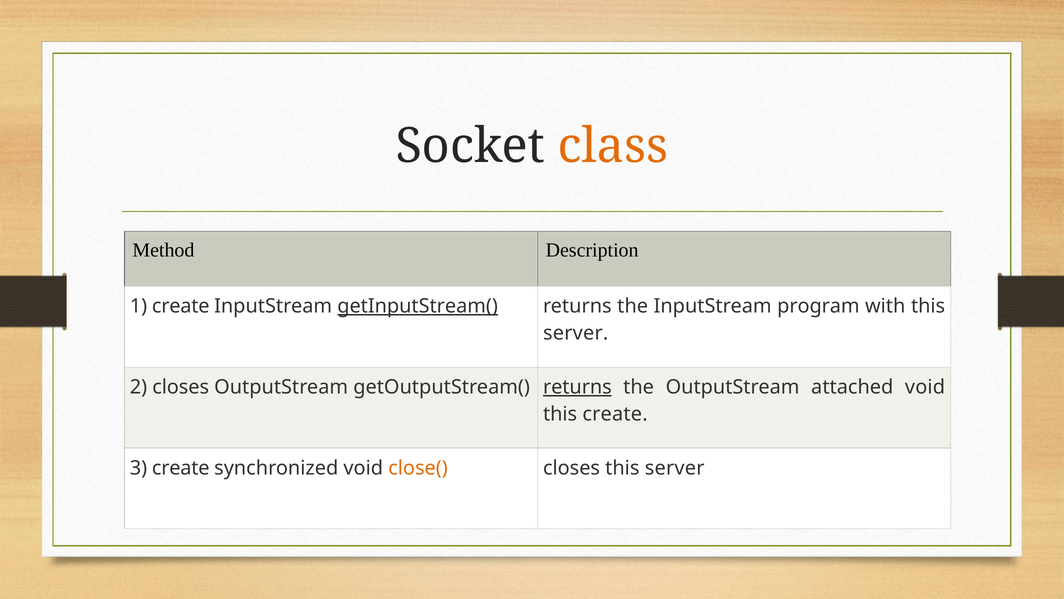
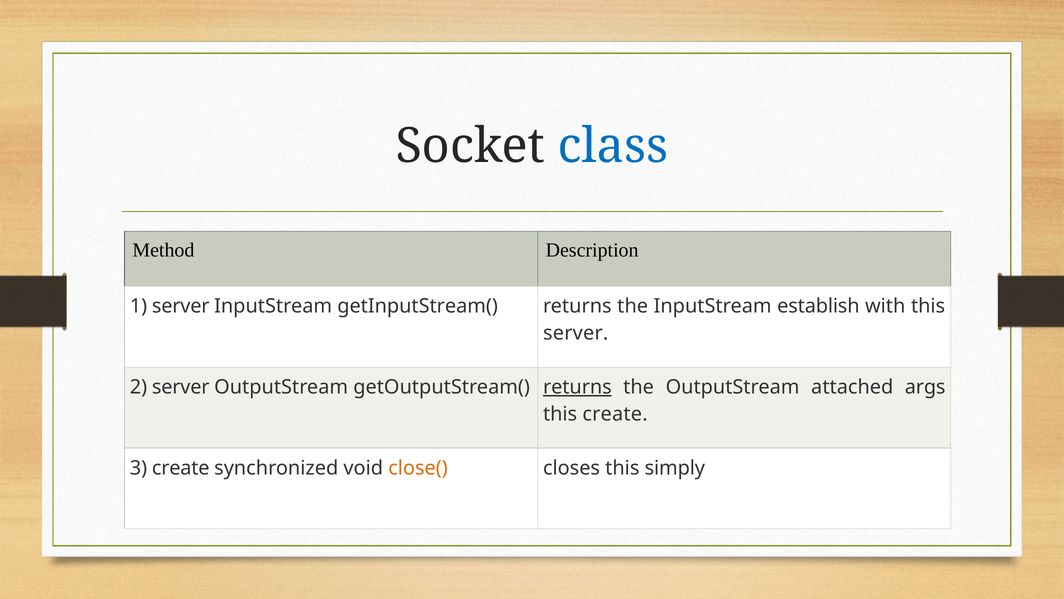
class colour: orange -> blue (613, 146)
1 create: create -> server (181, 306)
getInputStream( underline: present -> none (418, 306)
program: program -> establish (818, 306)
2 closes: closes -> server (181, 387)
attached void: void -> args (925, 387)
closes this server: server -> simply (675, 468)
